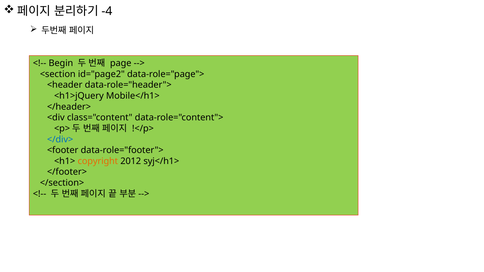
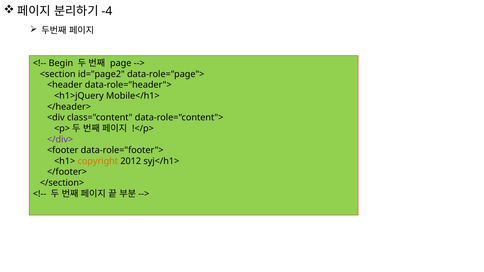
</div> colour: blue -> purple (60, 139)
